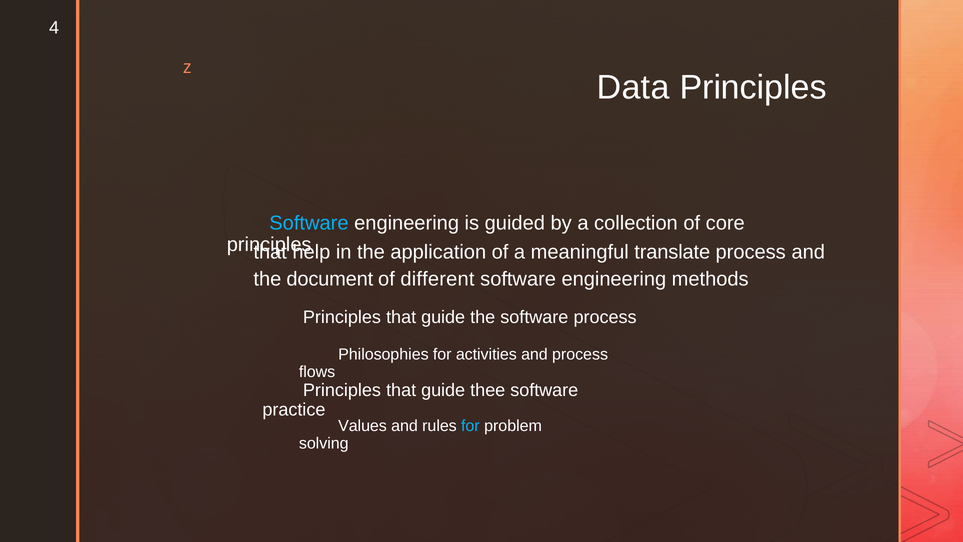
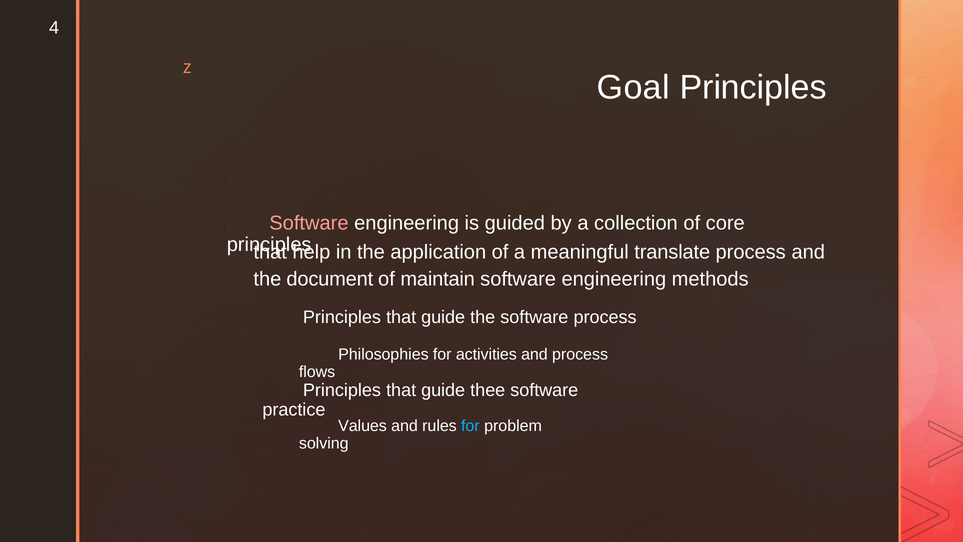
Data: Data -> Goal (633, 88)
Software colour: light blue -> pink (309, 223)
different: different -> maintain (438, 279)
